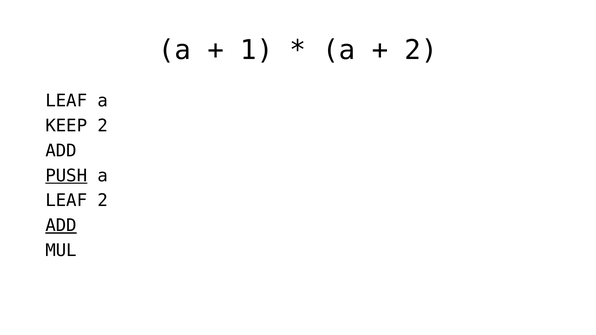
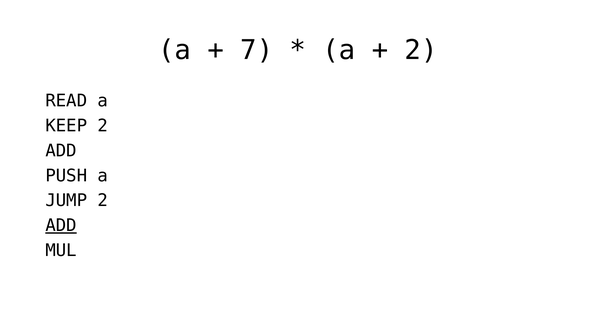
1: 1 -> 7 (257, 50)
LEAF: LEAF -> READ (66, 101)
PUSH underline: present -> none (66, 176)
LEAF: LEAF -> JUMP (66, 201)
